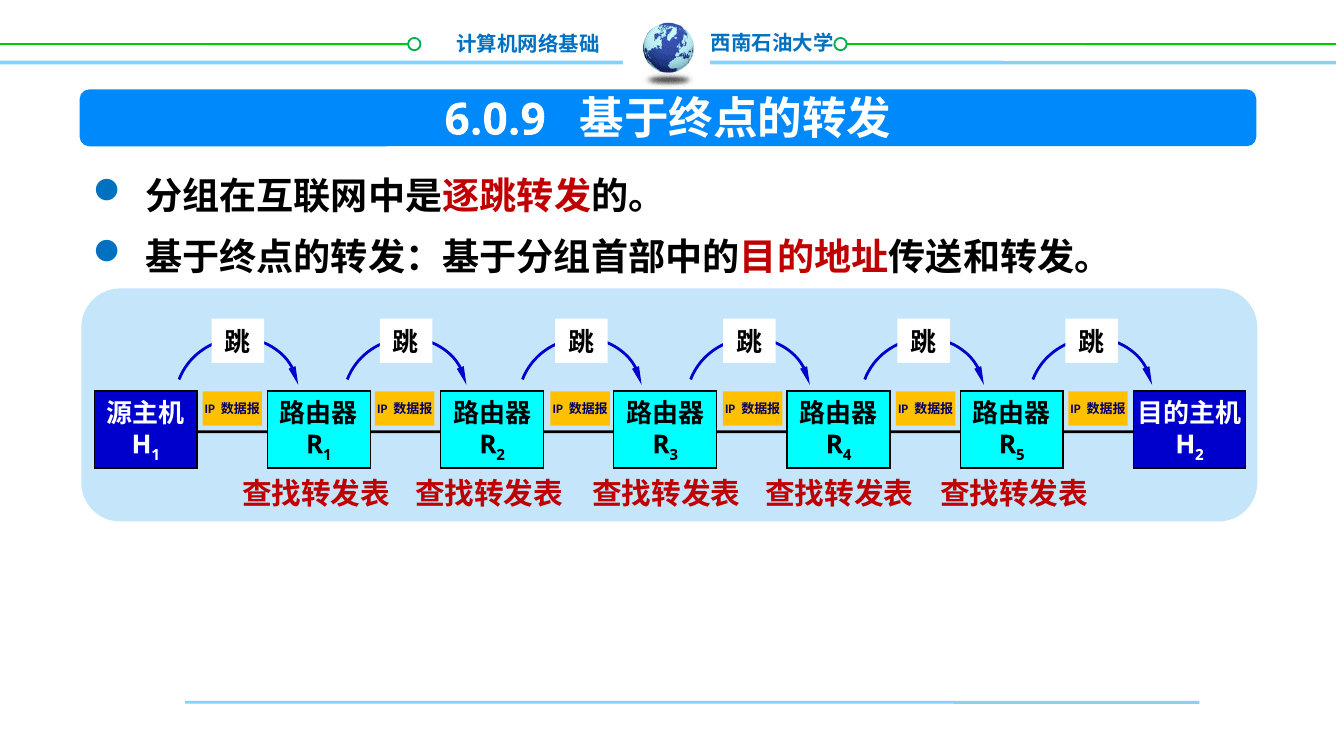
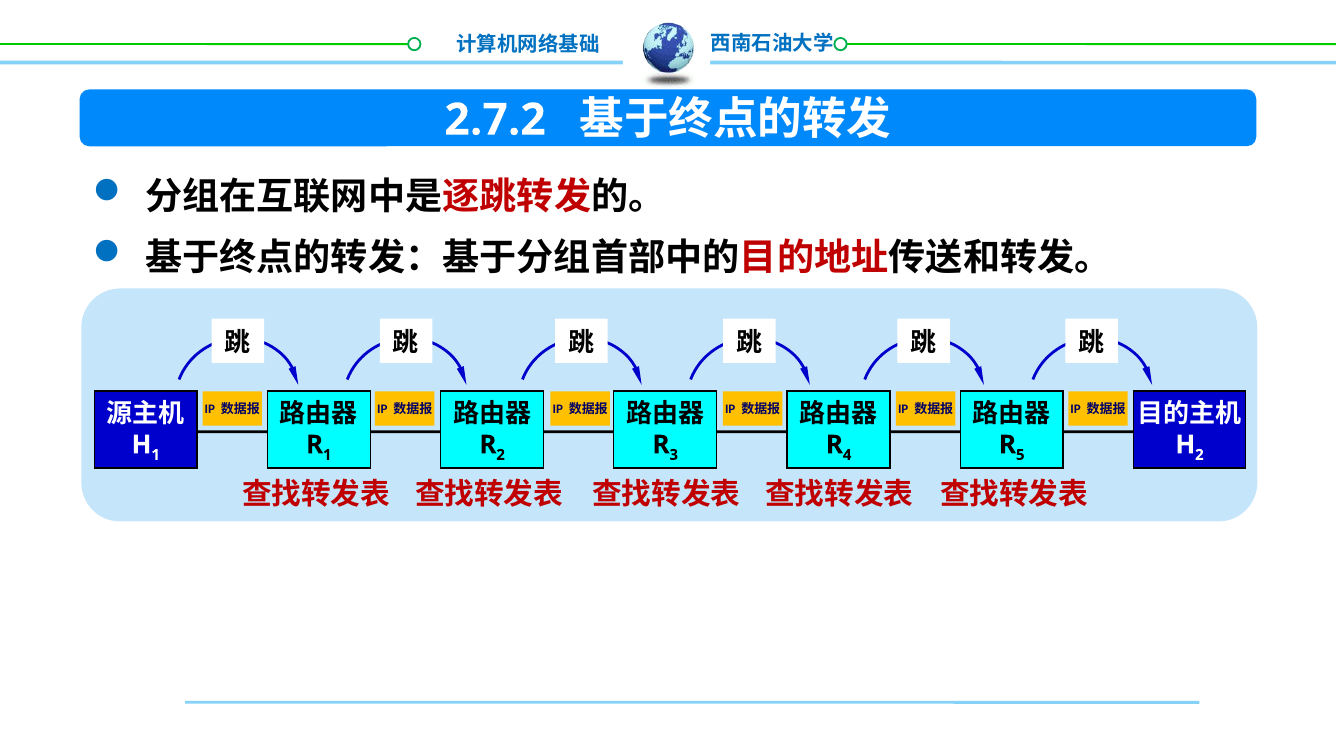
6.0.9: 6.0.9 -> 2.7.2 (495, 120)
